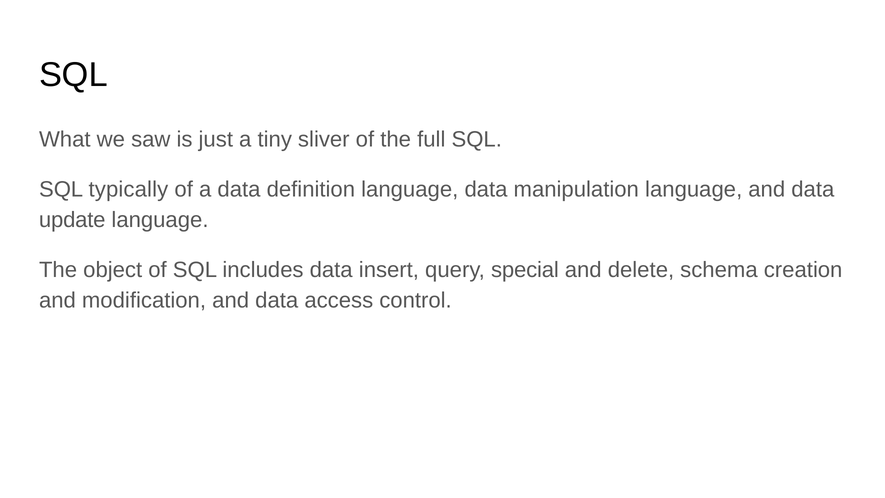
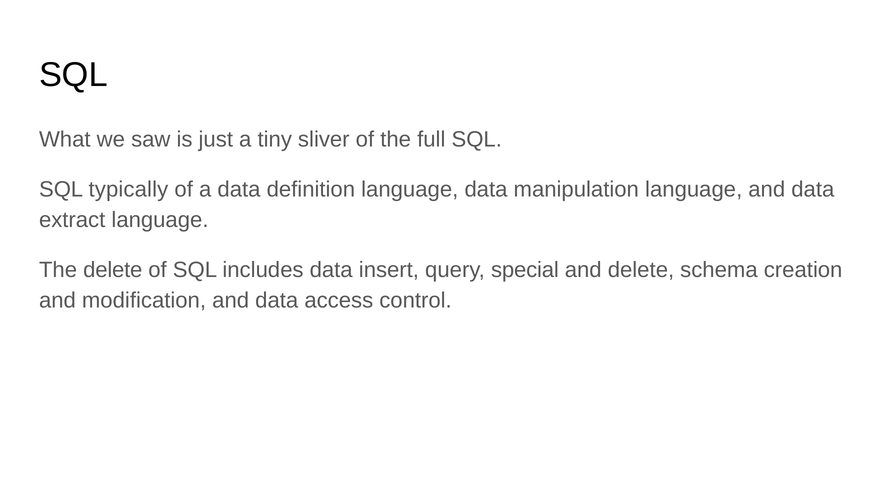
update: update -> extract (72, 220)
The object: object -> delete (113, 270)
